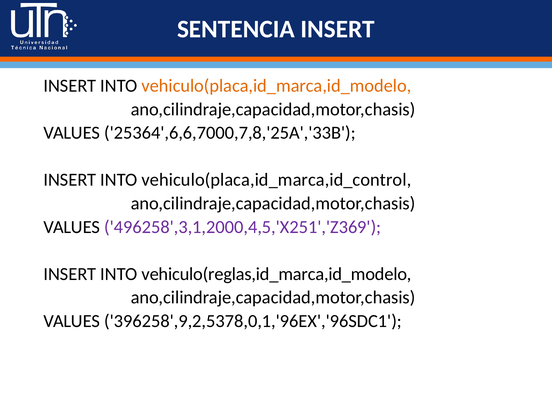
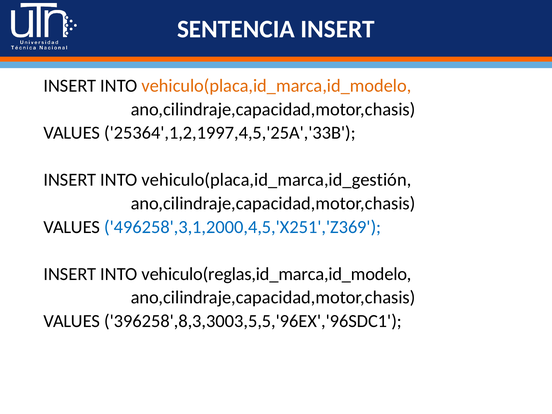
25364',6,6,7000,7,8,'25A','33B: 25364',6,6,7000,7,8,'25A','33B -> 25364',1,2,1997,4,5,'25A','33B (230, 133)
vehiculo(placa,id_marca,id_control: vehiculo(placa,id_marca,id_control -> vehiculo(placa,id_marca,id_gestión (276, 180)
496258',3,1,2000,4,5,'X251','Z369 colour: purple -> blue (243, 227)
396258',9,2,5378,0,1,'96EX','96SDC1: 396258',9,2,5378,0,1,'96EX','96SDC1 -> 396258',8,3,3003,5,5,'96EX','96SDC1 (253, 321)
